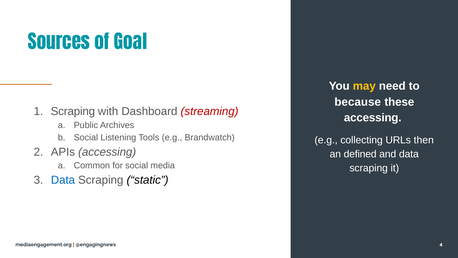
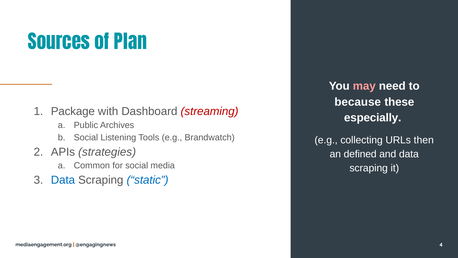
Goal: Goal -> Plan (130, 43)
may colour: yellow -> pink (364, 86)
Scraping: Scraping -> Package (73, 111)
accessing: accessing -> especially (373, 118)
APIs accessing: accessing -> strategies (107, 152)
static colour: black -> blue (148, 180)
